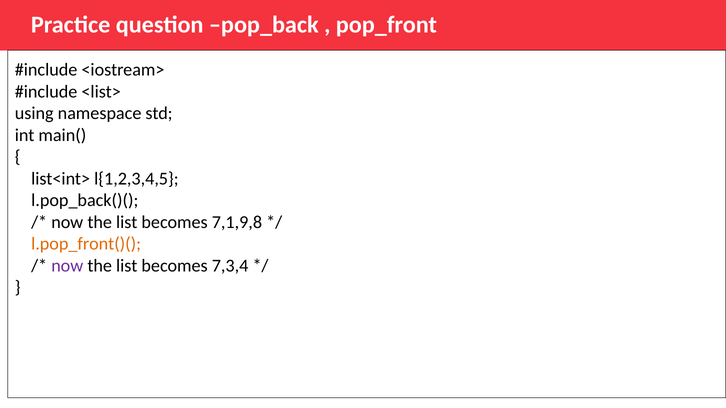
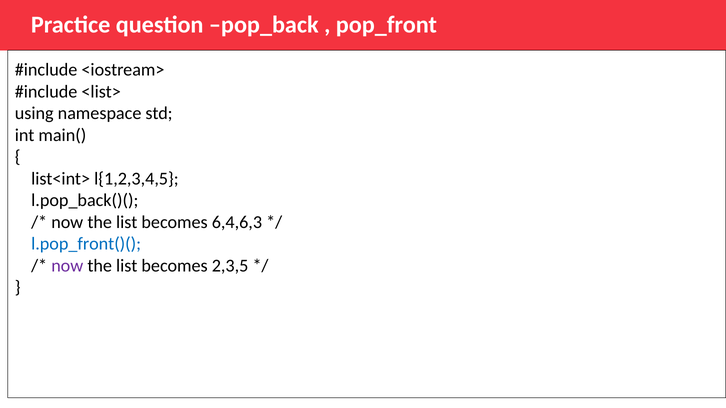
7,1,9,8: 7,1,9,8 -> 6,4,6,3 (237, 222)
l.pop_front()( colour: orange -> blue (86, 244)
7,3,4: 7,3,4 -> 2,3,5 (230, 266)
